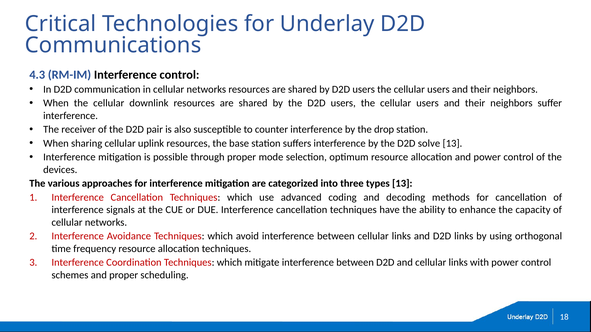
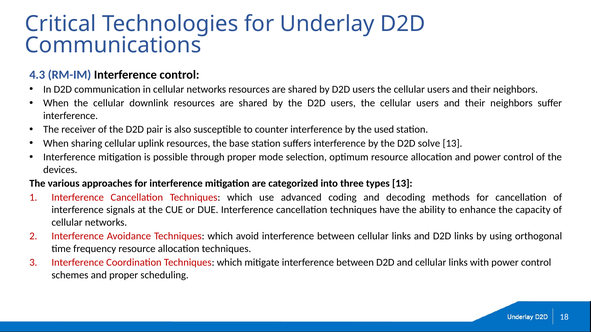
drop: drop -> used (384, 130)
